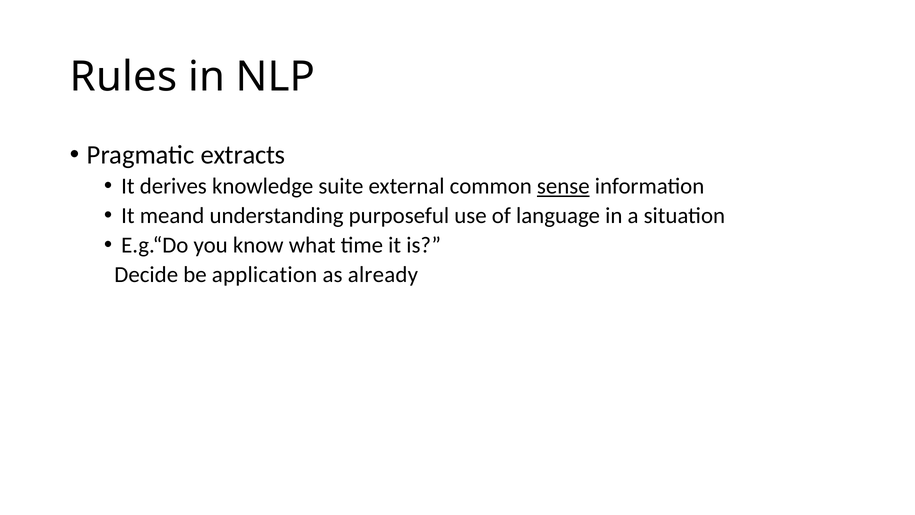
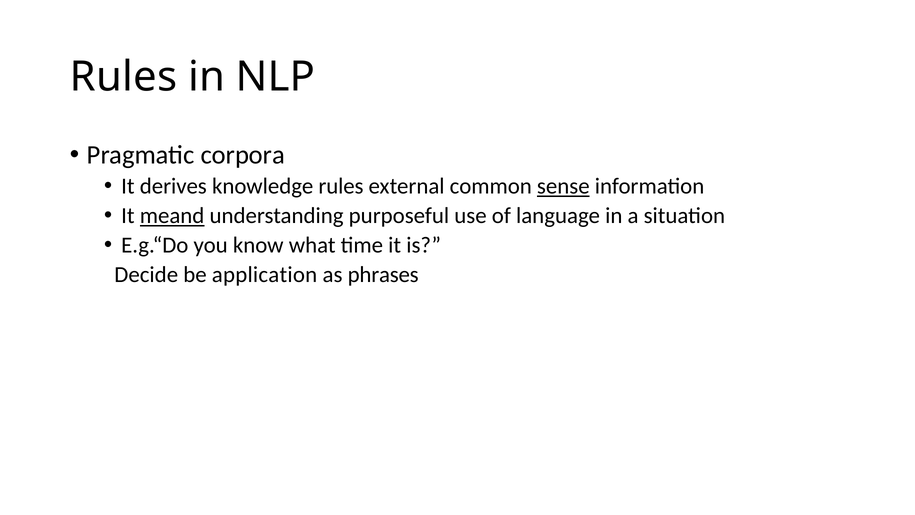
extracts: extracts -> corpora (243, 155)
knowledge suite: suite -> rules (341, 186)
meand underline: none -> present (172, 216)
already: already -> phrases (383, 275)
